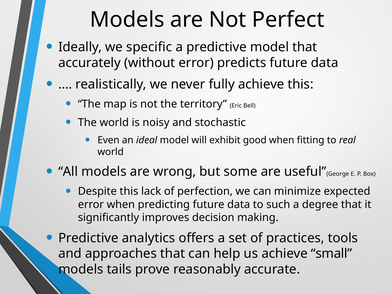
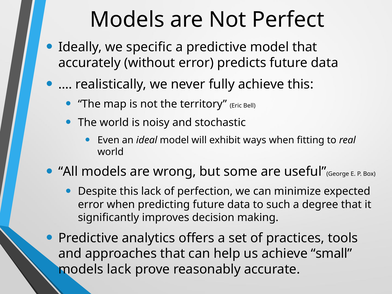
good: good -> ways (255, 140)
models tails: tails -> lack (119, 269)
